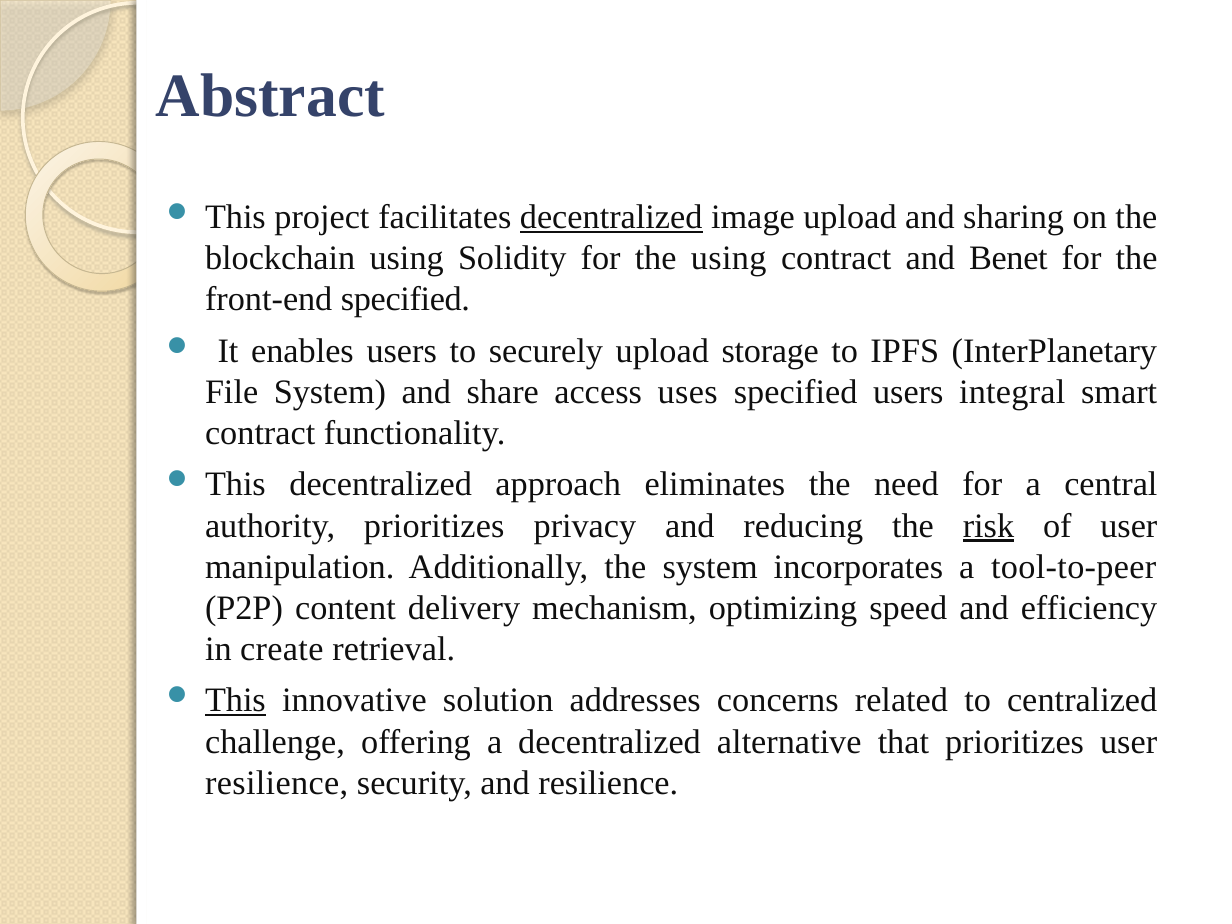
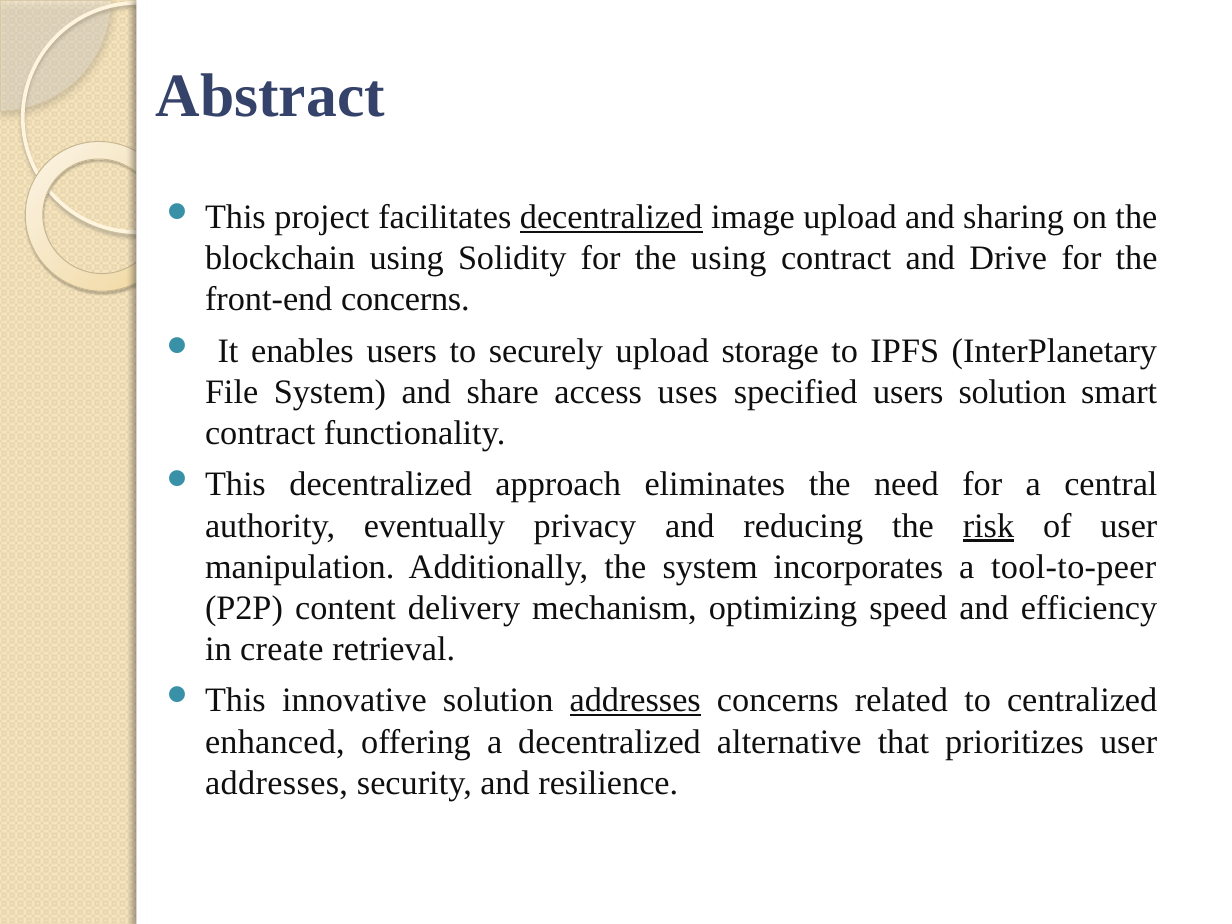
Benet: Benet -> Drive (1008, 258)
front-end specified: specified -> concerns (405, 300)
users integral: integral -> solution (1013, 392)
authority prioritizes: prioritizes -> eventually (434, 526)
This underline: present -> none (235, 701)
addresses underline: none -> present (635, 701)
challenge: challenge -> enhanced (275, 742)
resilience: resilience -> addresses (277, 783)
